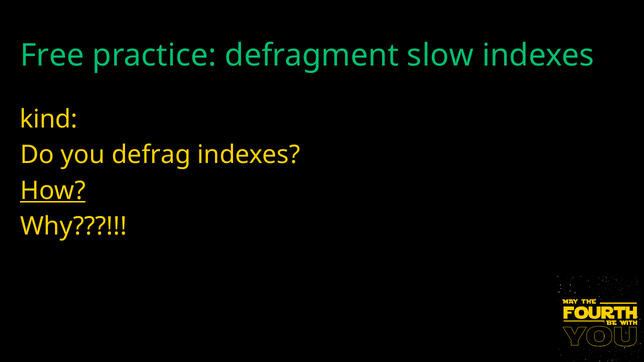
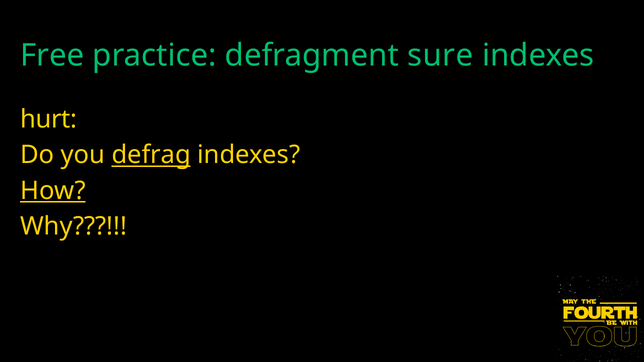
slow: slow -> sure (440, 55)
kind: kind -> hurt (49, 119)
defrag underline: none -> present (151, 155)
